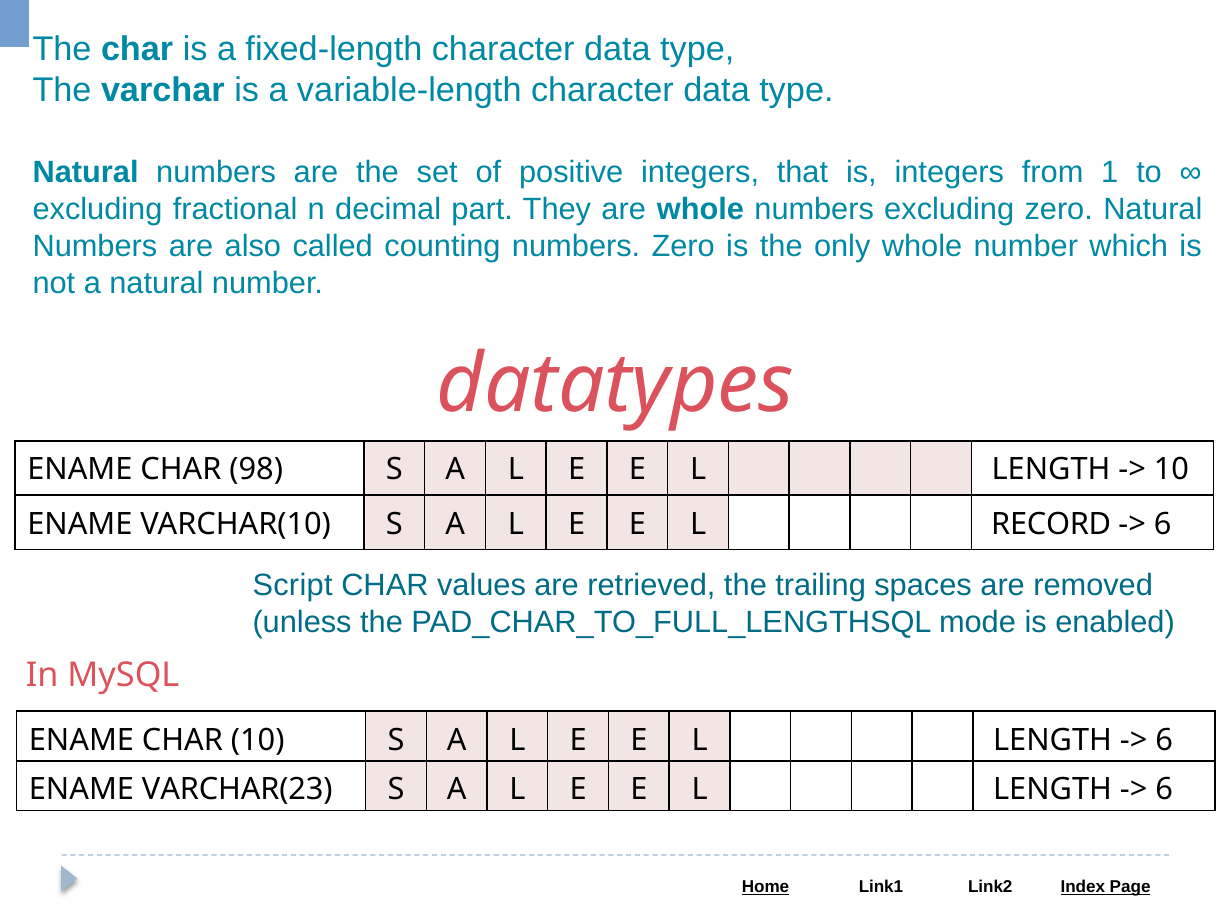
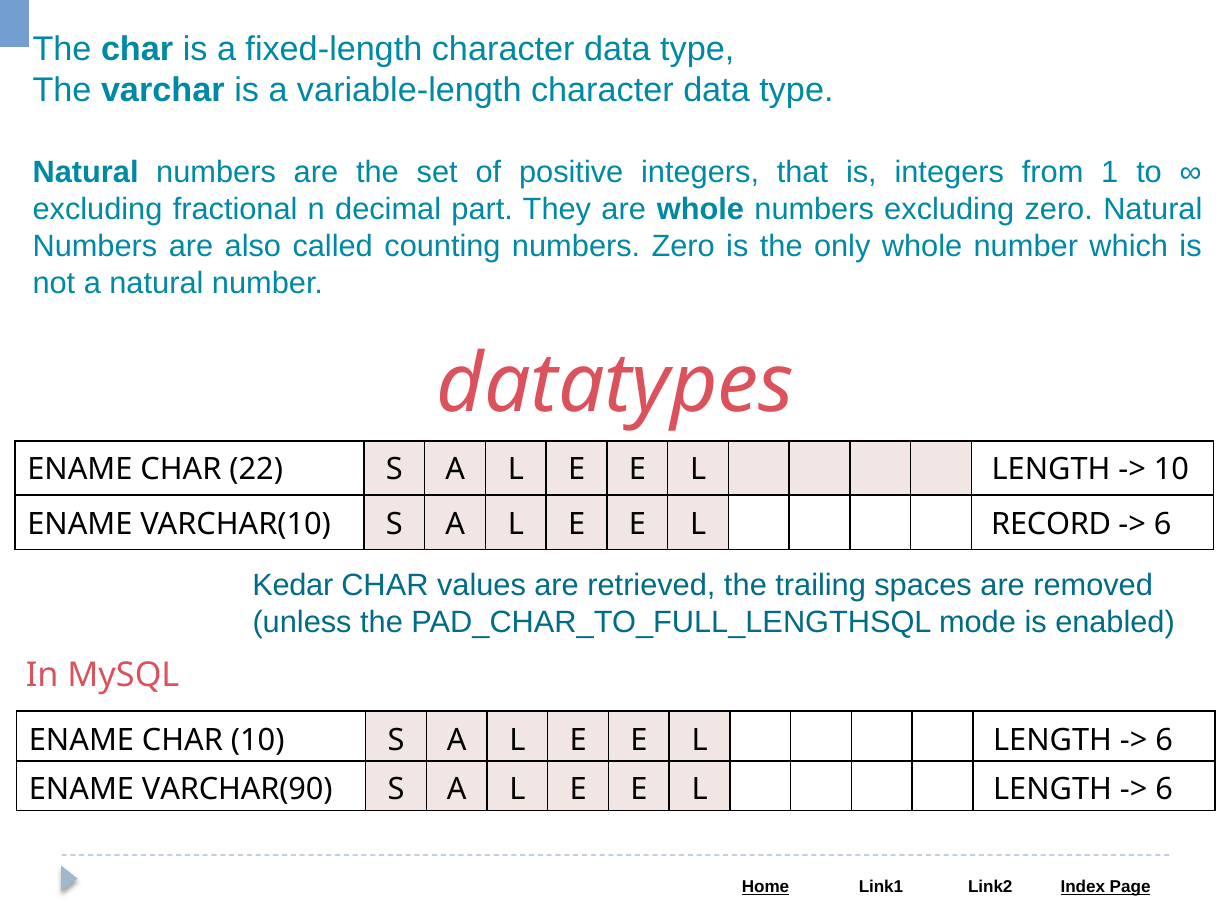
98: 98 -> 22 (256, 470)
Script: Script -> Kedar (293, 586)
VARCHAR(23: VARCHAR(23 -> VARCHAR(90 (237, 790)
